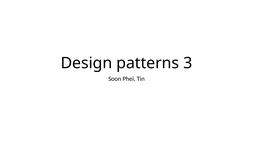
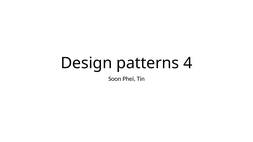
3: 3 -> 4 (188, 63)
